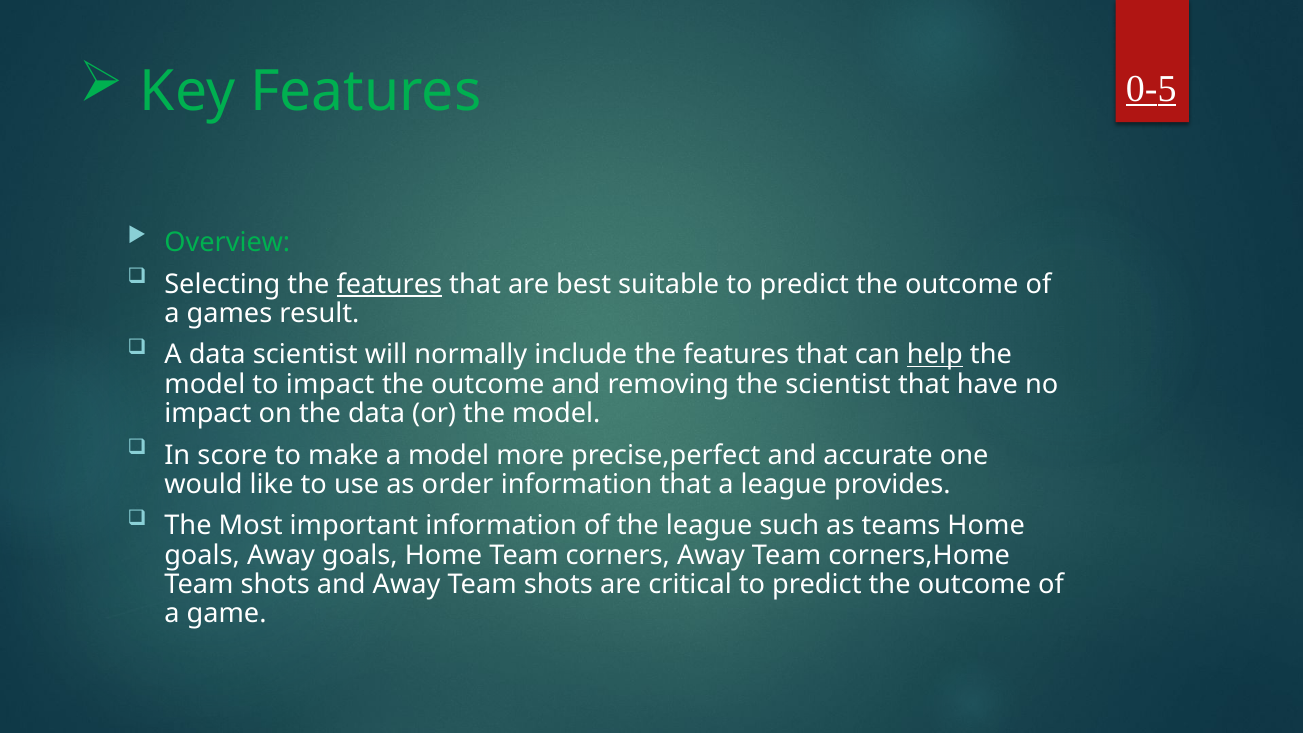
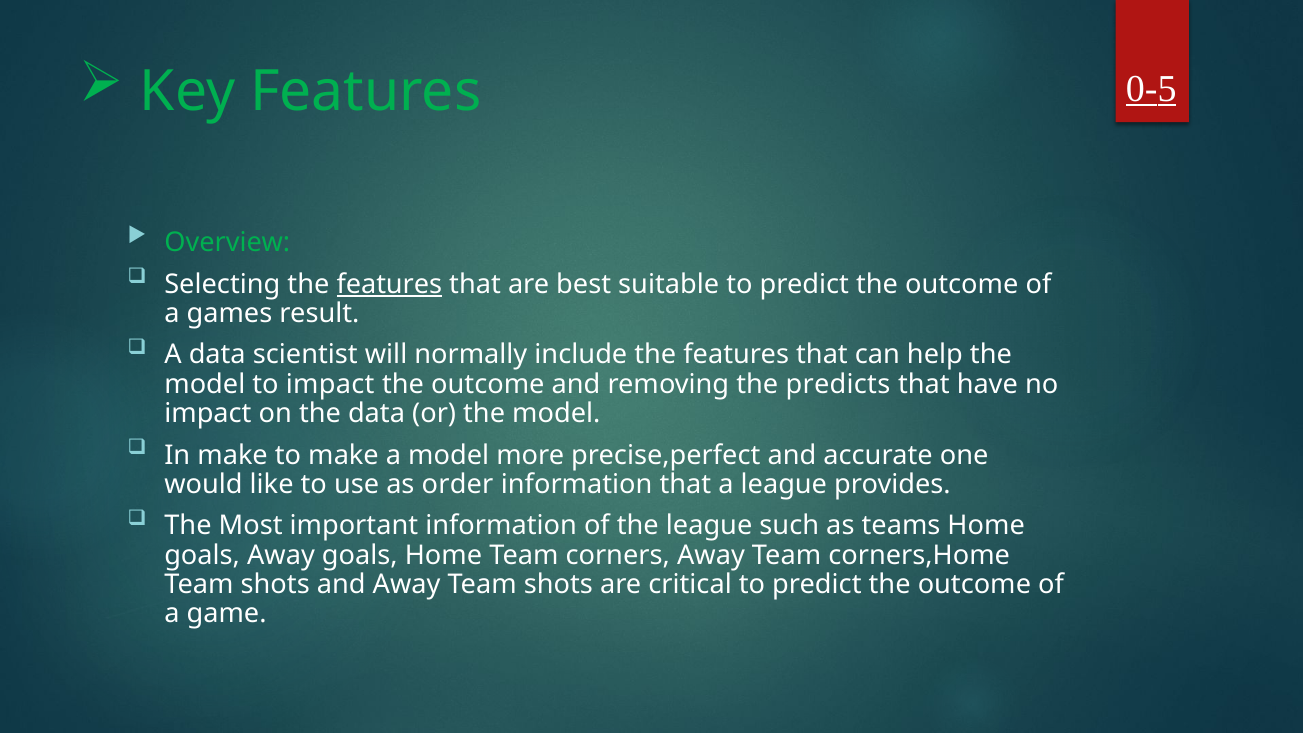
help underline: present -> none (935, 355)
the scientist: scientist -> predicts (838, 384)
In score: score -> make (233, 455)
